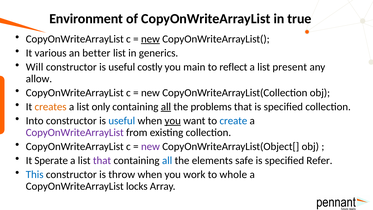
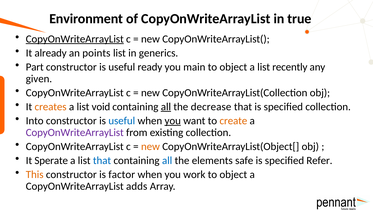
CopyOnWriteArrayList underline: none -> present (75, 39)
new underline: present -> none (150, 39)
various: various -> already (51, 53)
better: better -> points (96, 53)
Will: Will -> Part (35, 67)
costly: costly -> ready (150, 67)
reflect: reflect -> object (233, 67)
present: present -> recently (290, 67)
allow: allow -> given (39, 79)
only: only -> void (101, 107)
problems: problems -> decrease (211, 107)
create colour: blue -> orange (233, 121)
new colour: purple -> orange (150, 146)
that colour: purple -> blue (102, 160)
This colour: blue -> orange (35, 174)
throw: throw -> factor (122, 174)
whole: whole -> object (233, 174)
locks: locks -> adds (137, 186)
